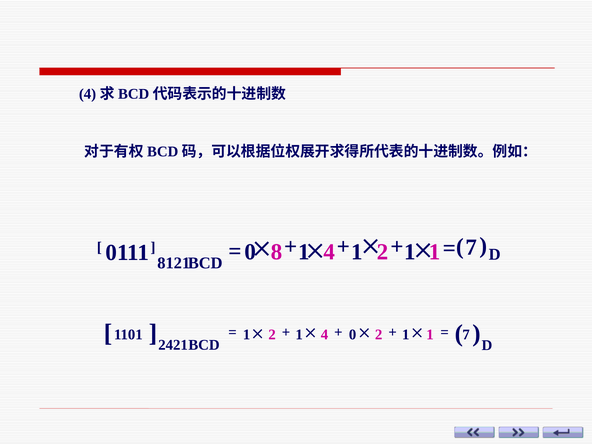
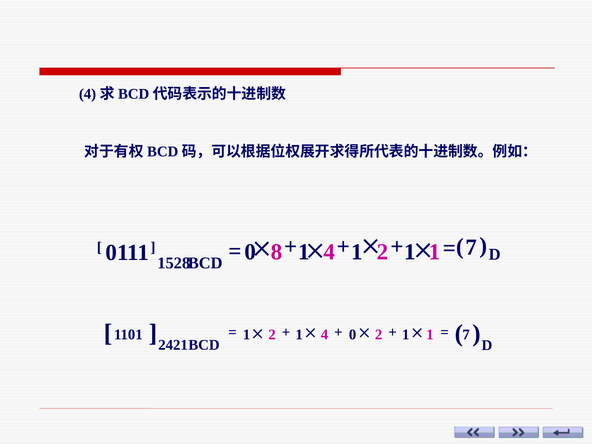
8121: 8121 -> 1528 (174, 263)
